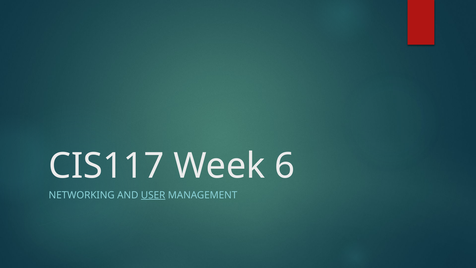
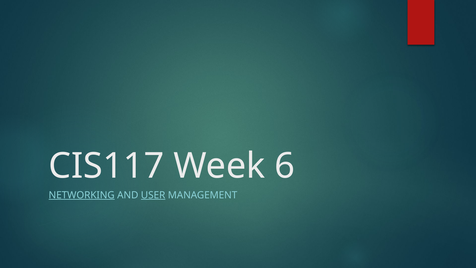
NETWORKING underline: none -> present (82, 195)
